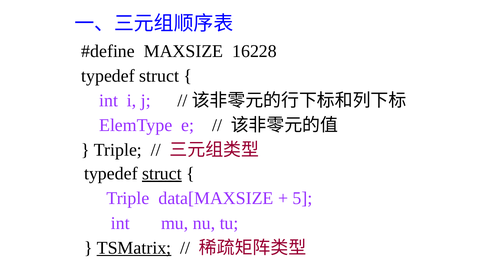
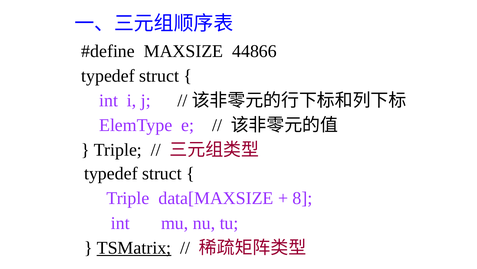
16228: 16228 -> 44866 (255, 51)
struct underline: present -> none (162, 173)
5: 5 -> 8 (303, 198)
